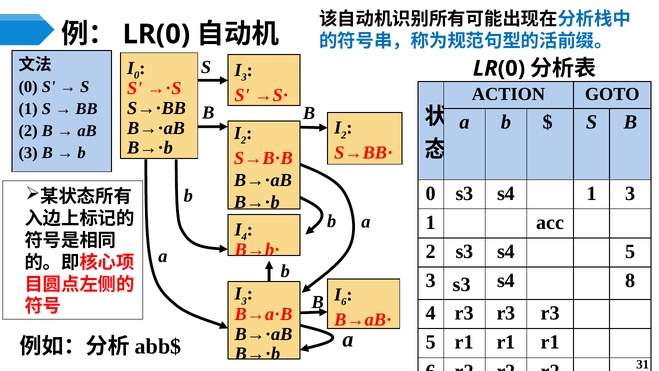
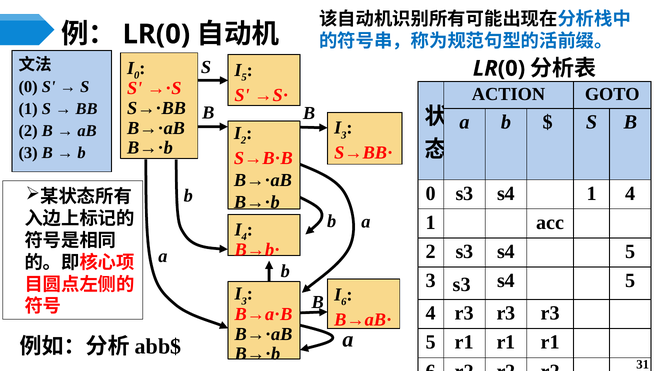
3: 3 -> 5 (244, 77)
2: 2 -> 3 (344, 135)
1 3: 3 -> 4 (630, 193)
3 s3 s4 8: 8 -> 5 (630, 281)
